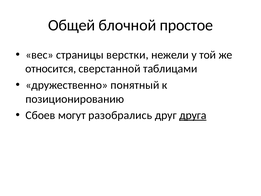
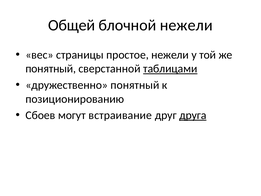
блочной простое: простое -> нежели (186, 25)
верстки: верстки -> простое (127, 55)
относится: относится -> понятный (51, 69)
таблицами underline: none -> present (170, 69)
разобрались: разобрались -> встраивание (120, 115)
